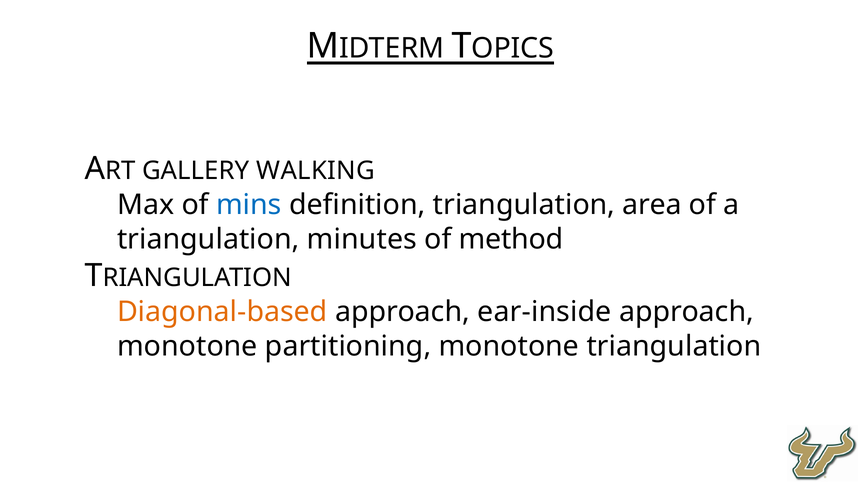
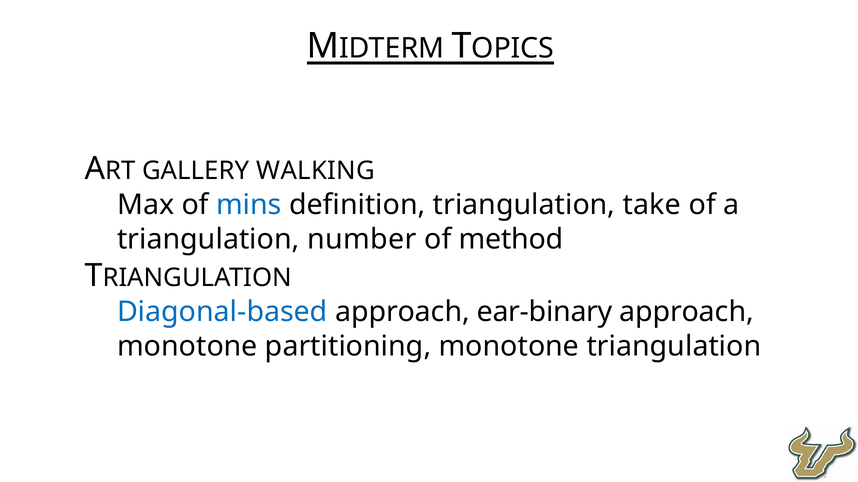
area: area -> take (652, 205)
minutes: minutes -> number (362, 239)
Diagonal-based colour: orange -> blue (222, 312)
ear-inside: ear-inside -> ear-binary (545, 312)
